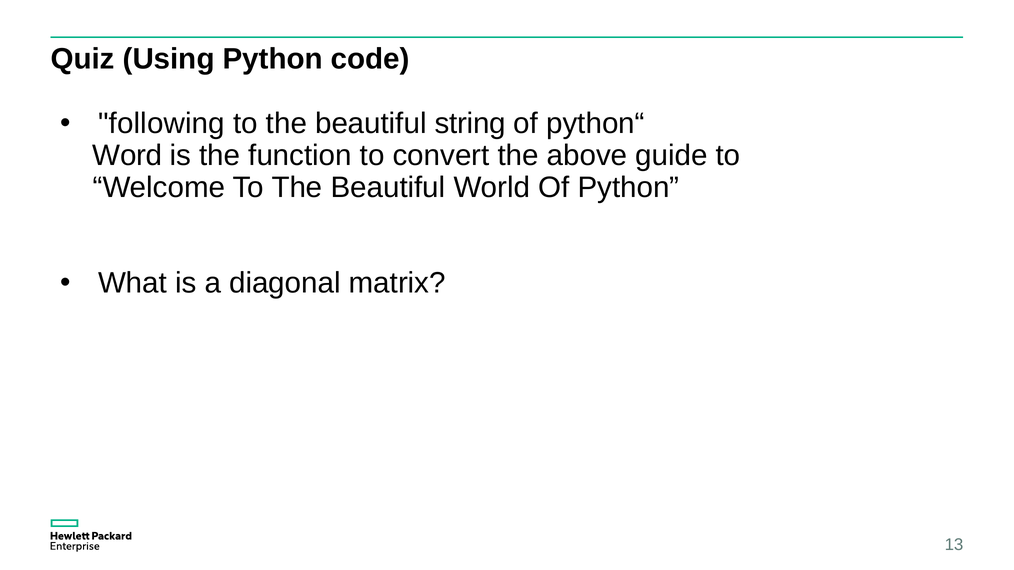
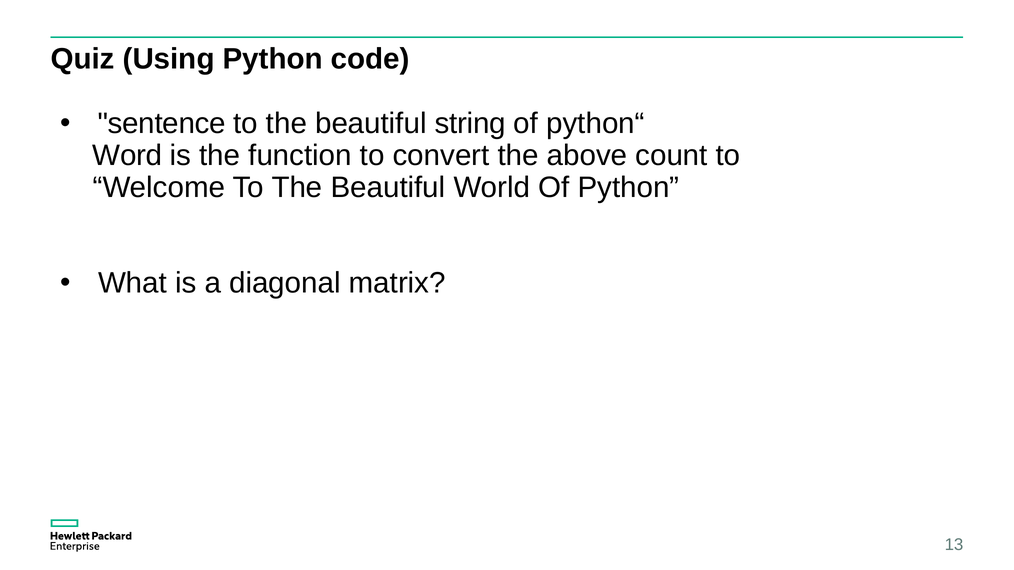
following: following -> sentence (162, 124)
guide: guide -> count (671, 155)
